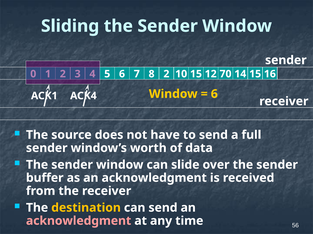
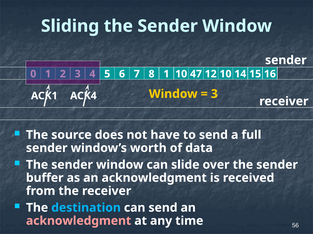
2: 2 -> 1 (166, 74)
10 15: 15 -> 47 (196, 74)
12 70: 70 -> 10 (226, 74)
6: 6 -> 3 (214, 94)
destination colour: yellow -> light blue (86, 208)
